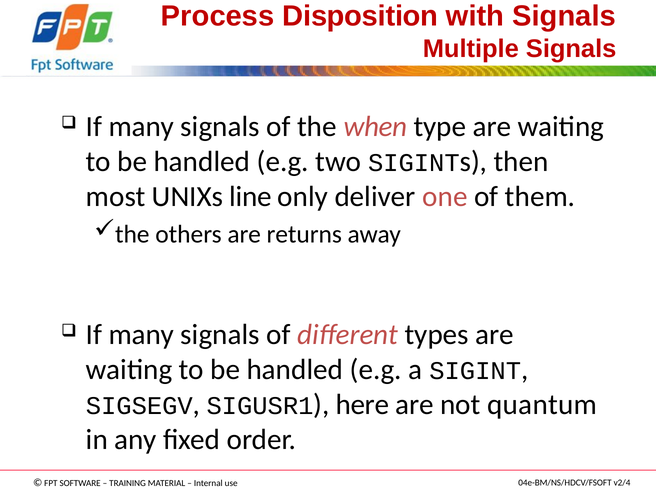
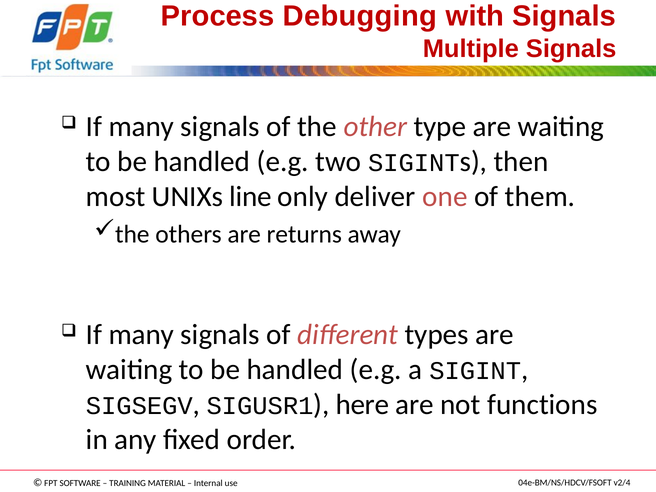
Disposition: Disposition -> Debugging (360, 16)
when: when -> other (375, 127)
quantum: quantum -> functions (542, 405)
